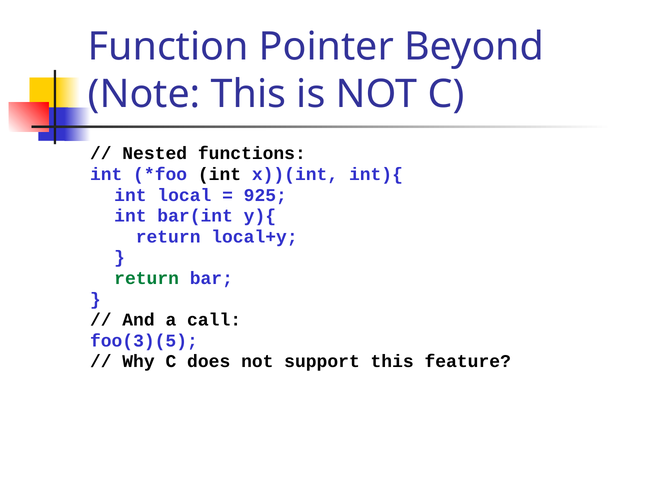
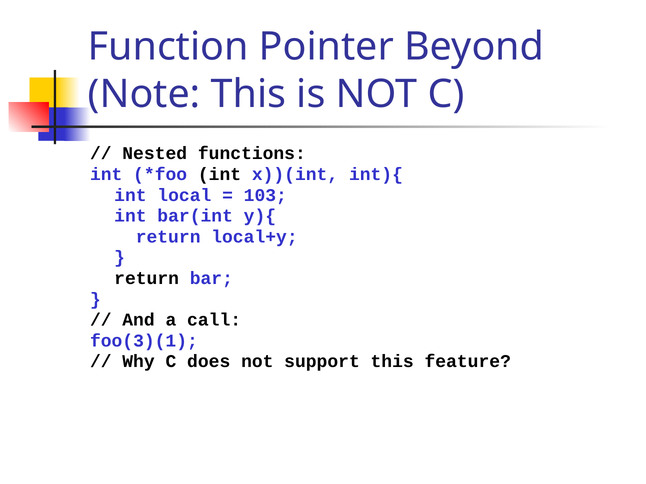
925: 925 -> 103 (265, 195)
return colour: green -> black (147, 279)
foo(3)(5: foo(3)(5 -> foo(3)(1 (144, 341)
